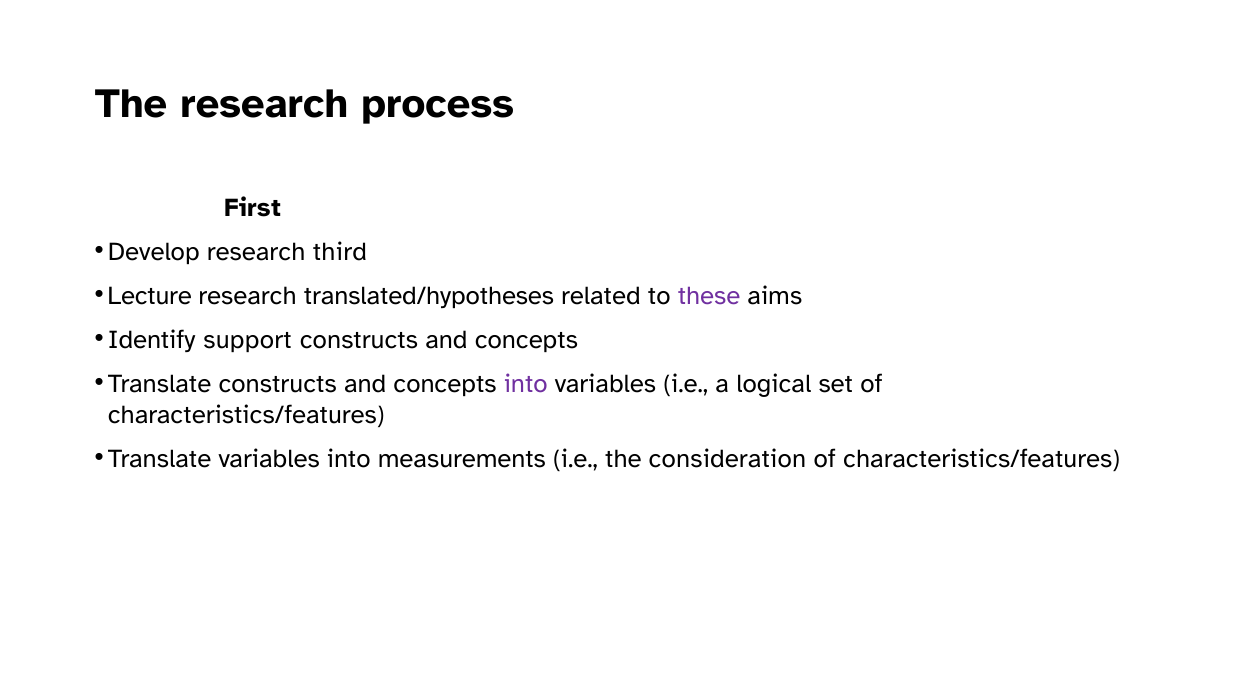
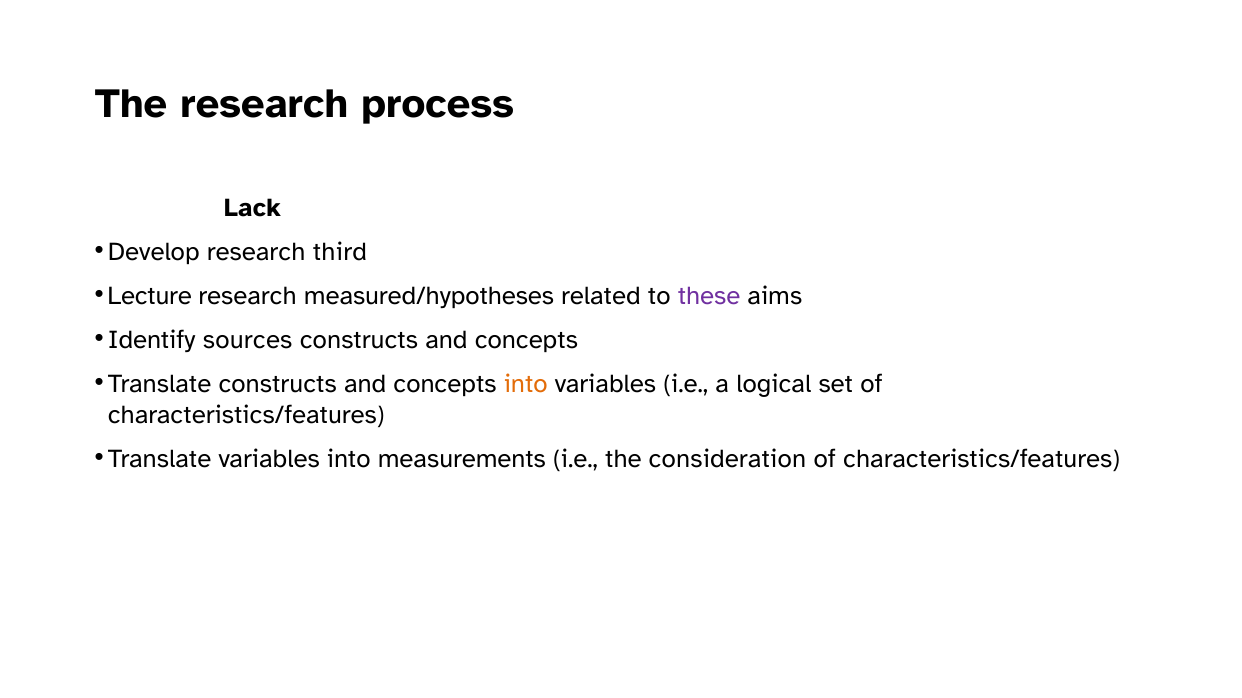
First: First -> Lack (253, 208)
translated/hypotheses: translated/hypotheses -> measured/hypotheses (429, 296)
support: support -> sources (248, 340)
into colour: purple -> orange (526, 384)
